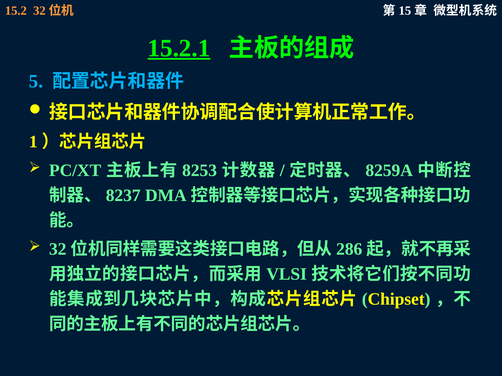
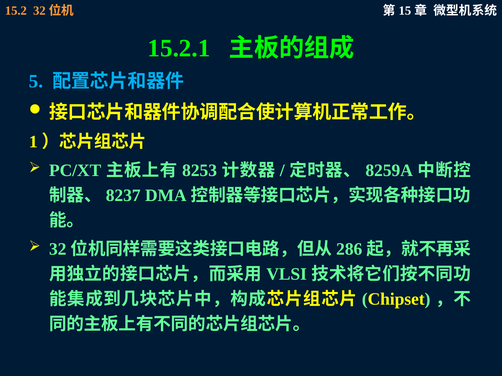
15.2.1 underline: present -> none (179, 48)
